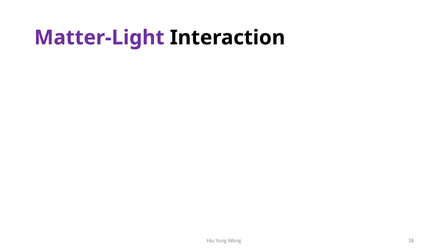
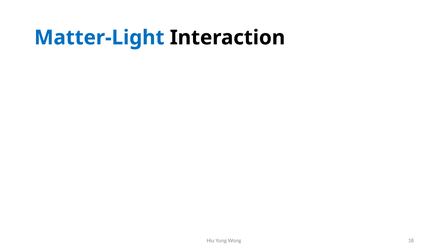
Matter-Light colour: purple -> blue (99, 38)
